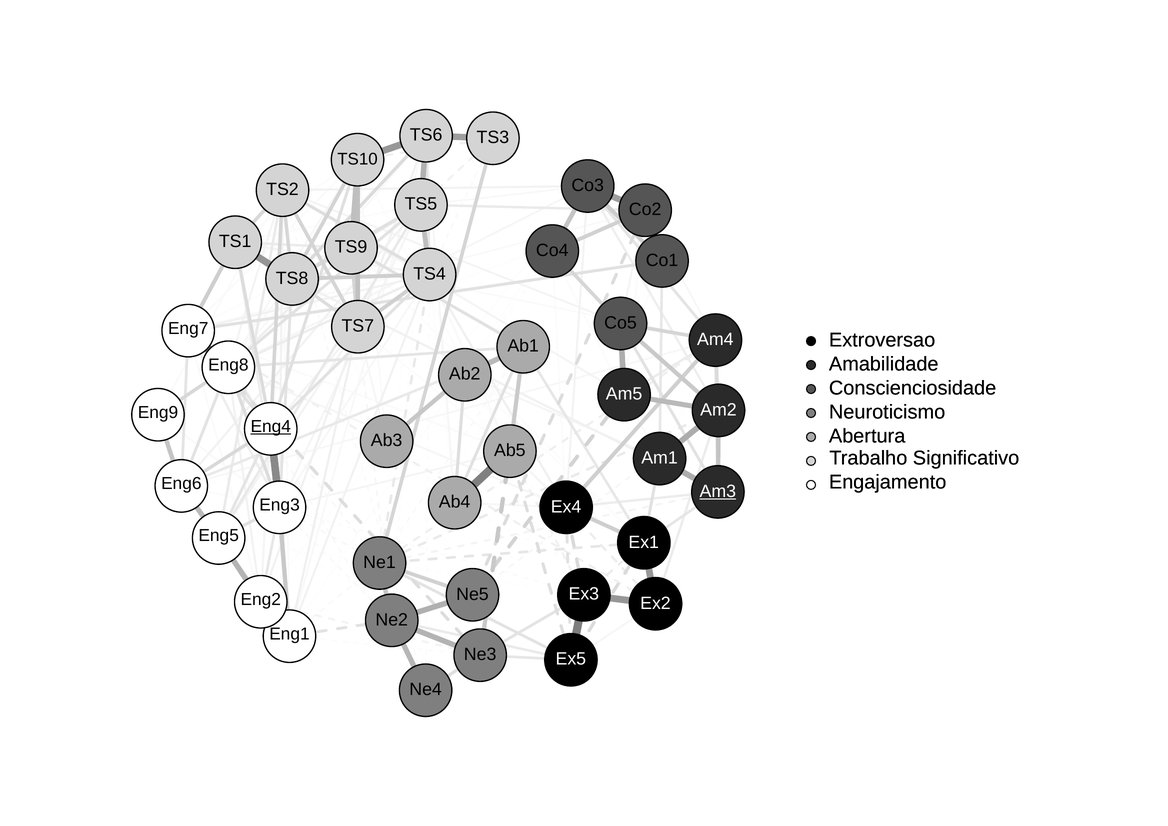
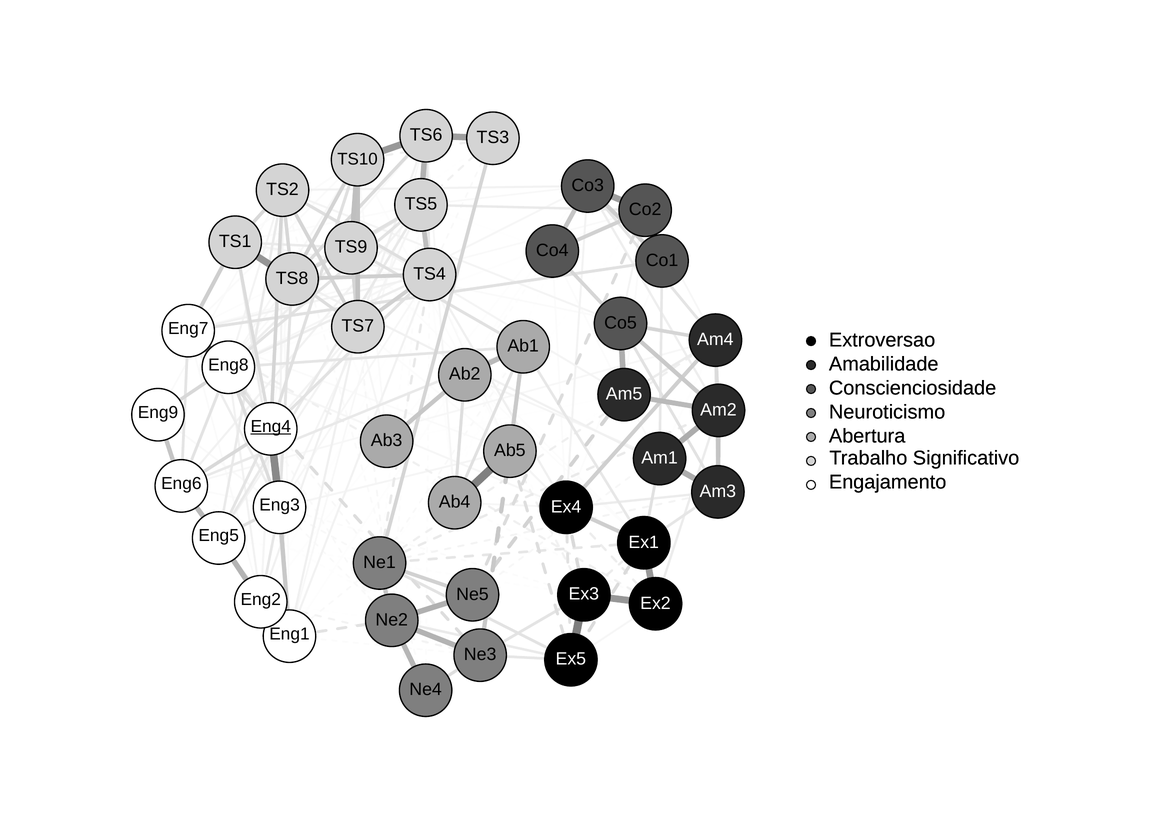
Am3 underline: present -> none (718, 491)
